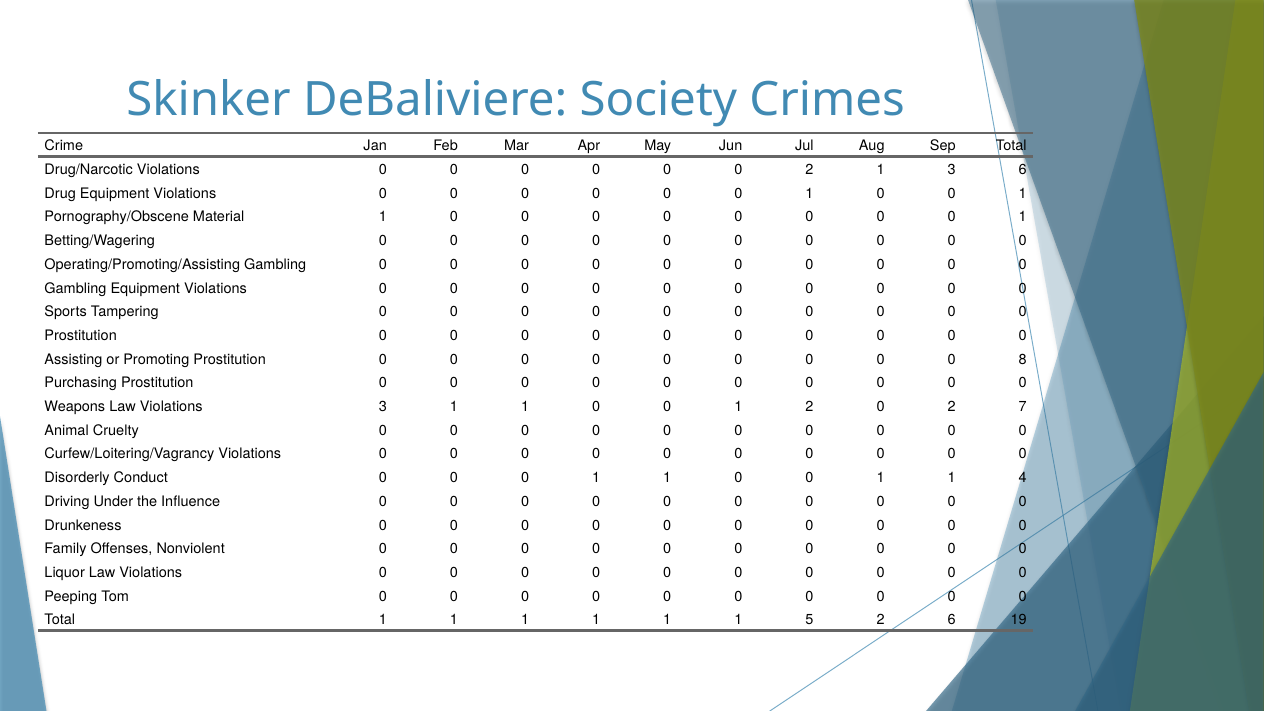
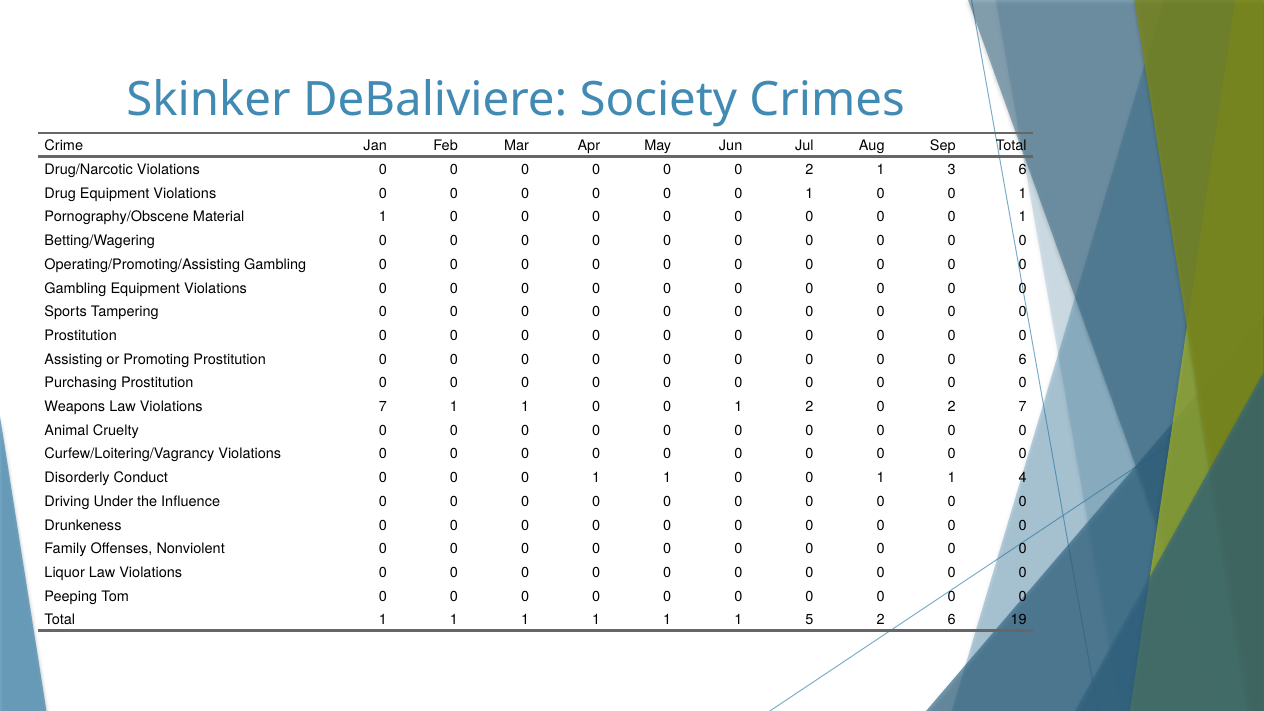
0 8: 8 -> 6 (1023, 359)
Violations 3: 3 -> 7 (383, 407)
